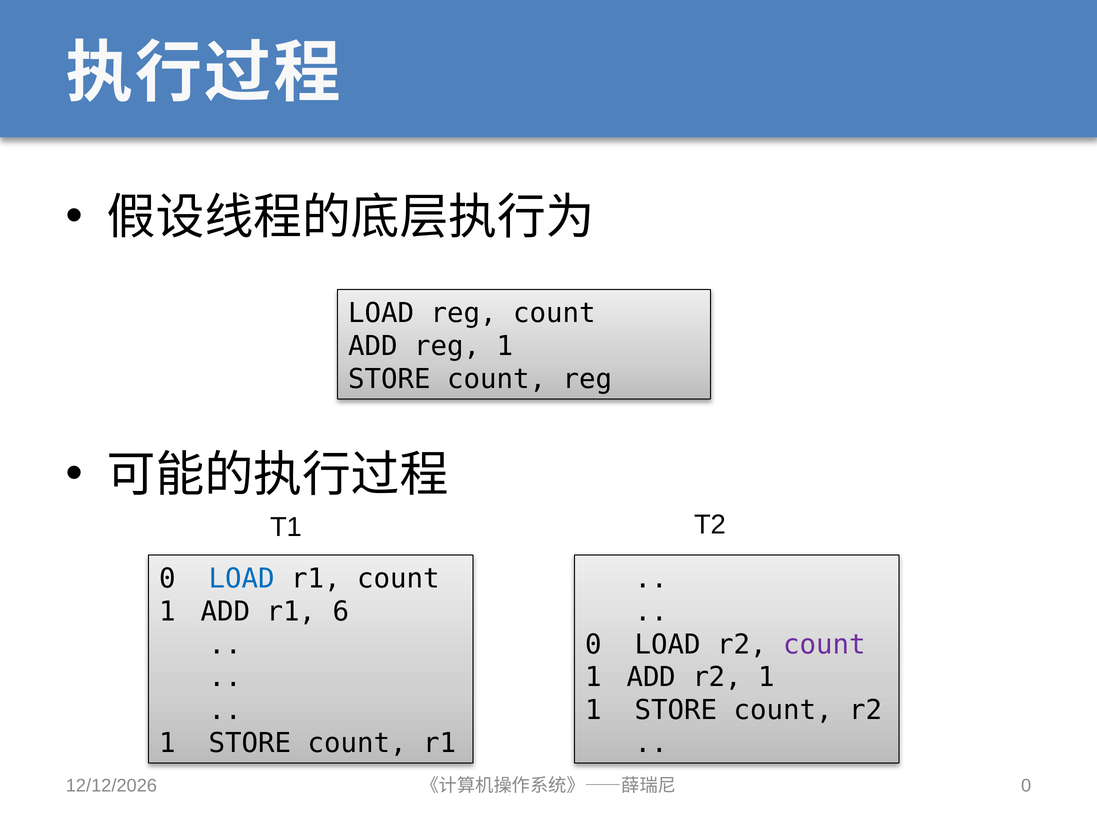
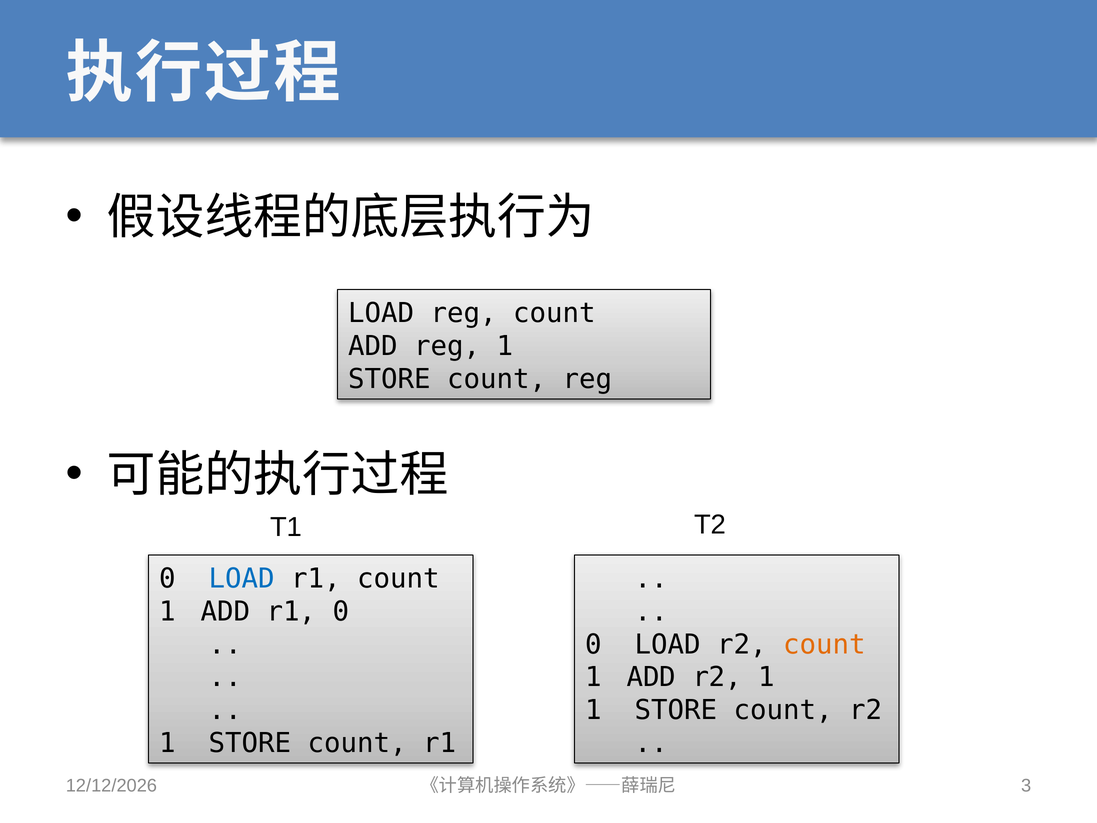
r1 6: 6 -> 0 (341, 611)
count colour: purple -> orange (825, 644)
0: 0 -> 3 (1026, 786)
